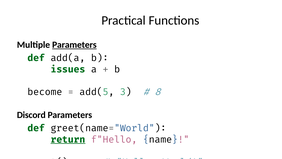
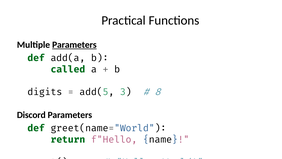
issues: issues -> called (68, 69)
become: become -> digits (45, 92)
return underline: present -> none (68, 139)
